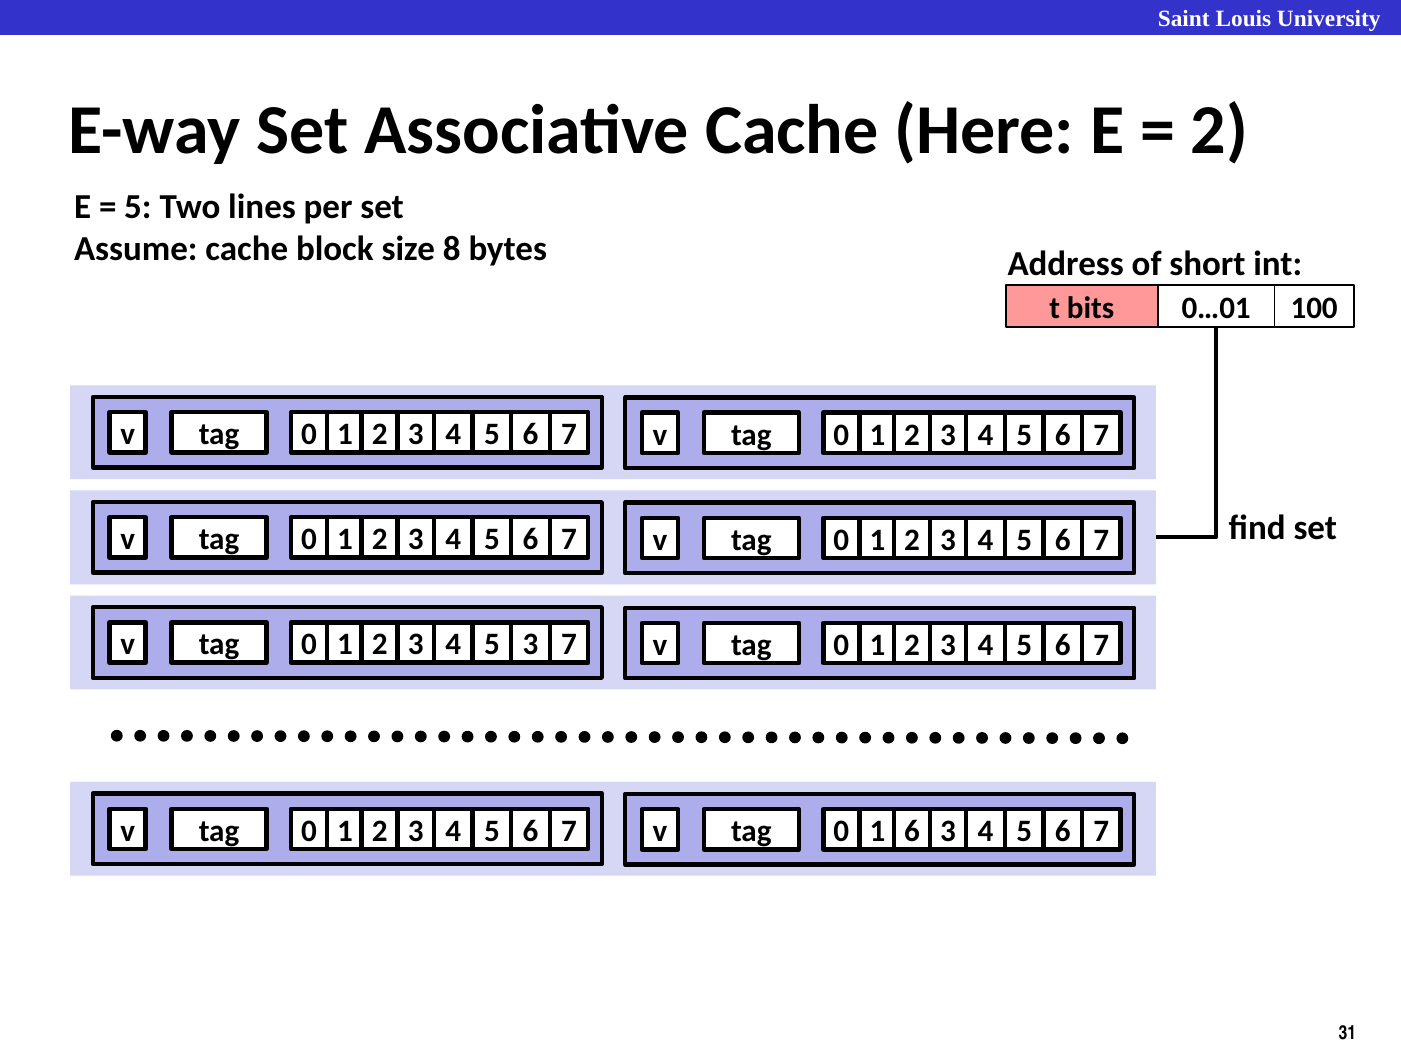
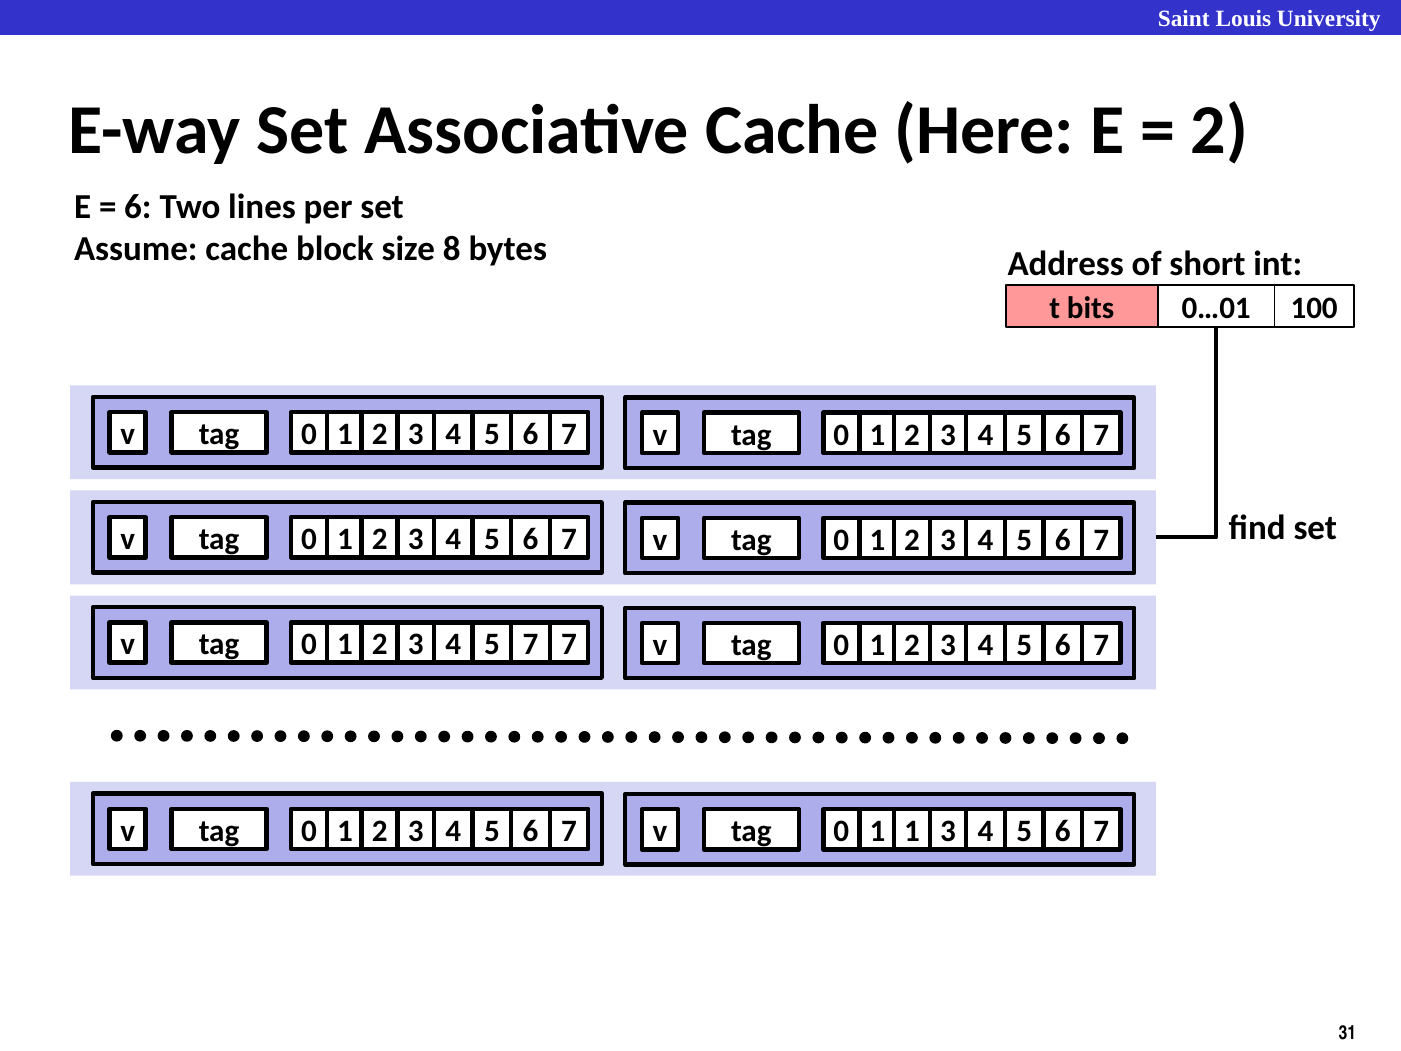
5: 5 -> 6 (138, 207)
3 3: 3 -> 7 (530, 645)
1 6: 6 -> 1 (912, 831)
